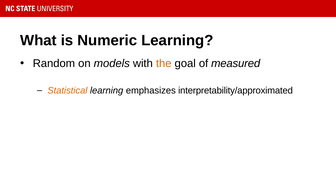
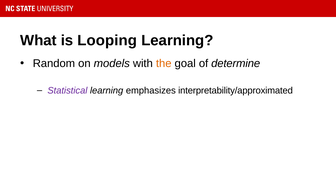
Numeric: Numeric -> Looping (107, 41)
measured: measured -> determine (236, 63)
Statistical colour: orange -> purple (67, 91)
